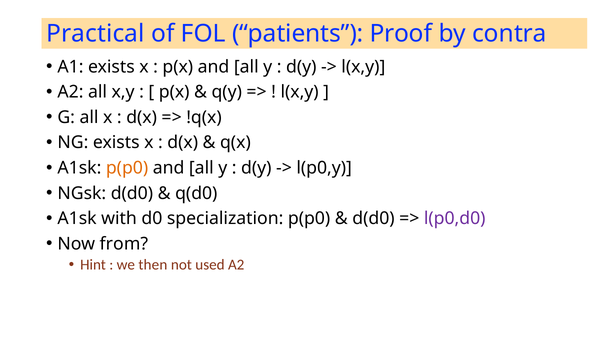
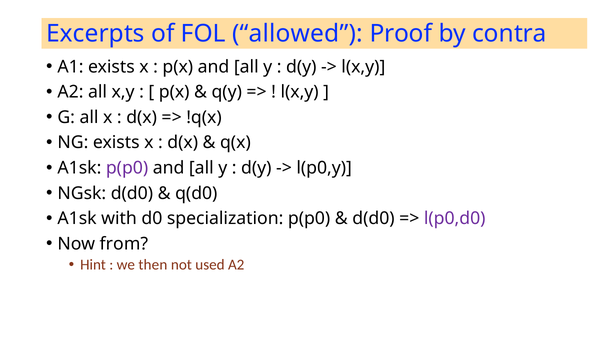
Practical: Practical -> Excerpts (95, 33)
patients: patients -> allowed (298, 33)
p(p0 colour: orange -> purple (127, 168)
